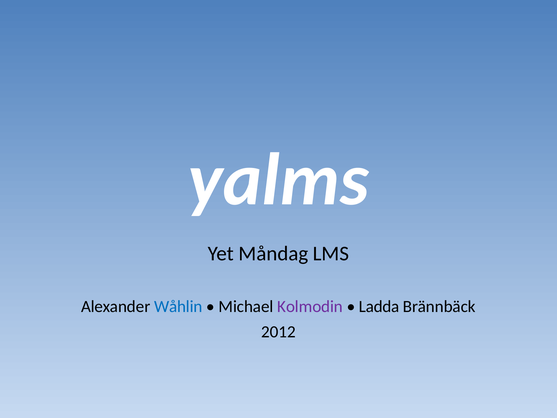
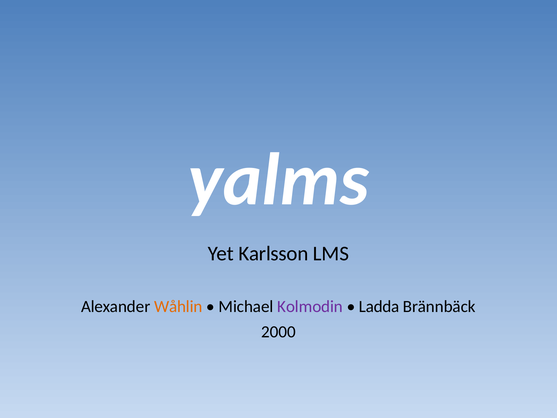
Måndag: Måndag -> Karlsson (273, 254)
Wåhlin colour: blue -> orange (178, 306)
2012: 2012 -> 2000 (278, 332)
